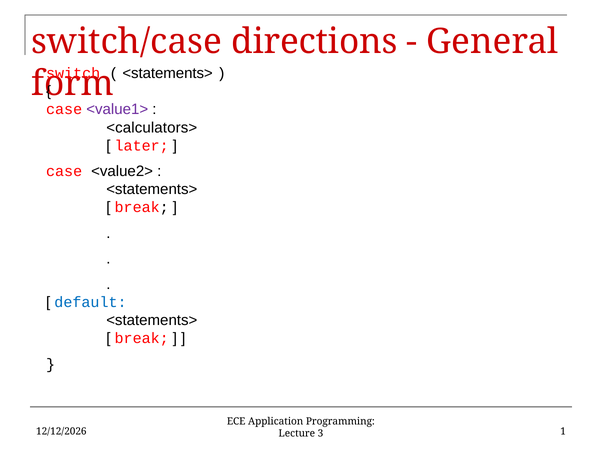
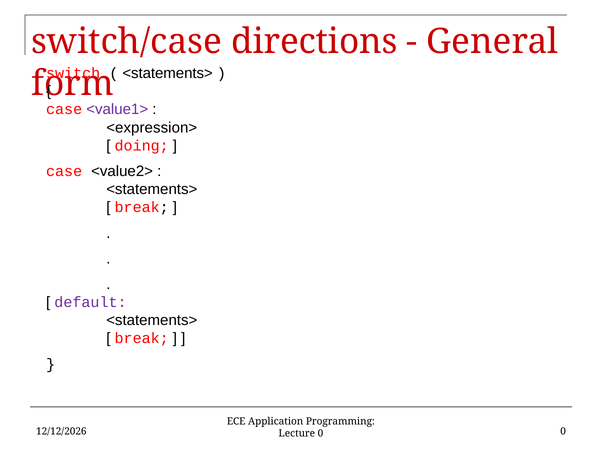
<calculators>: <calculators> -> <expression> (152, 127)
later: later -> doing (142, 145)
default colour: blue -> purple (90, 302)
1: 1 -> 0 (563, 431)
Lecture 3: 3 -> 0 (320, 433)
